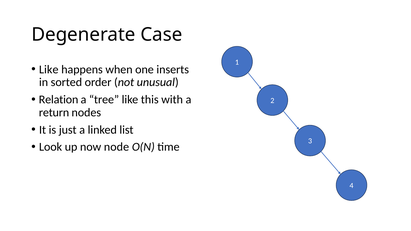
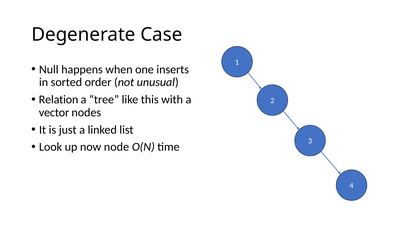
Like: Like -> Null (49, 69)
return: return -> vector (54, 113)
